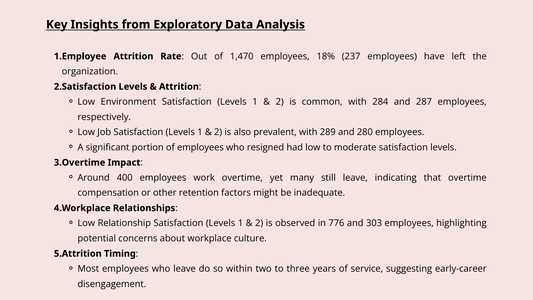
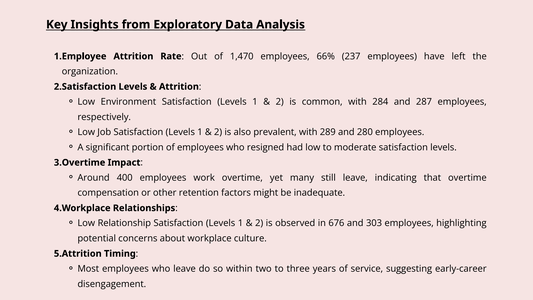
18%: 18% -> 66% (326, 56)
776: 776 -> 676 (336, 223)
